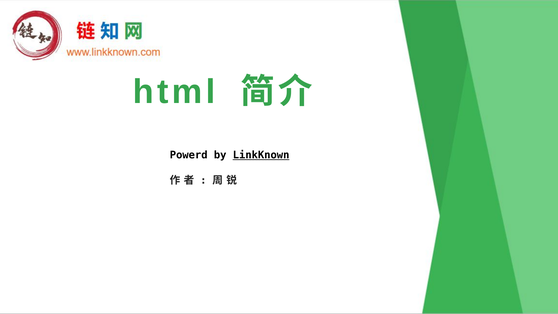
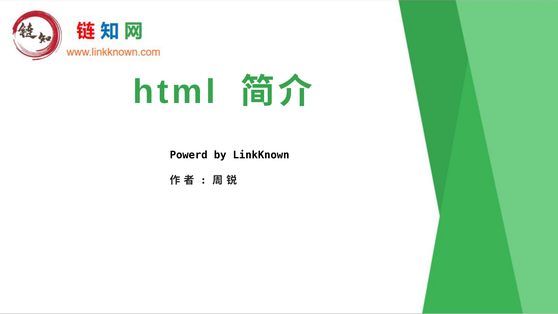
LinkKnown underline: present -> none (261, 155)
